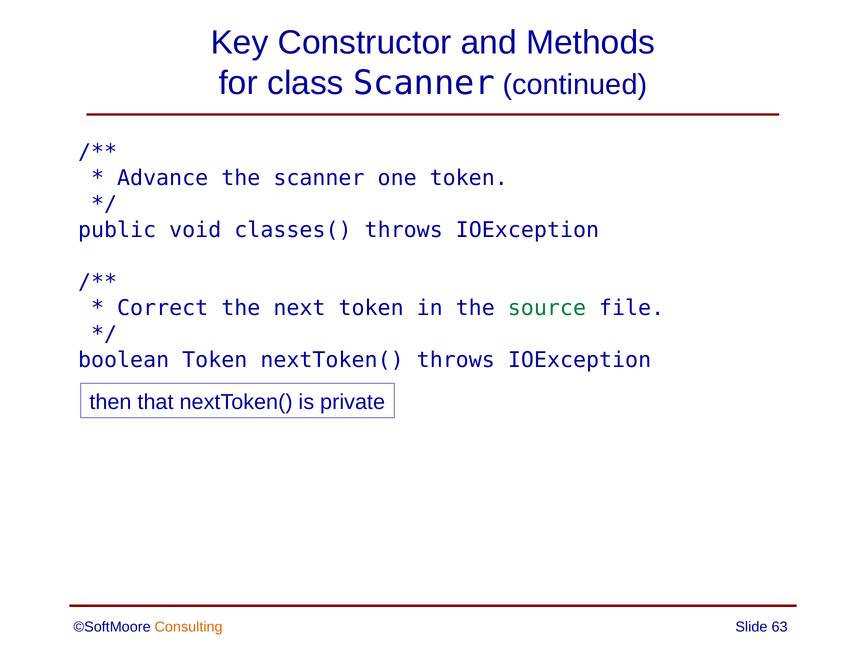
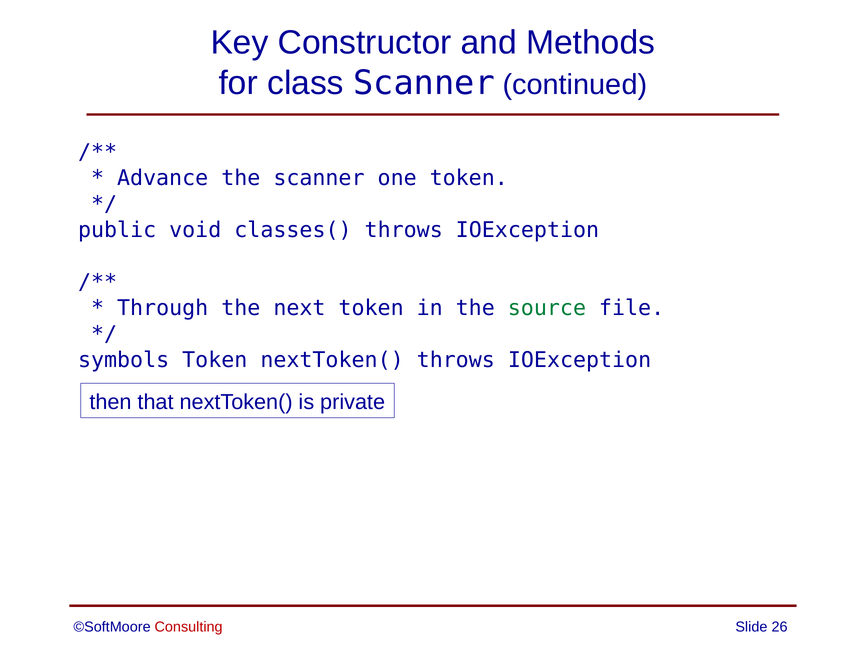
Correct: Correct -> Through (163, 308)
boolean: boolean -> symbols (124, 360)
Consulting colour: orange -> red (189, 627)
63: 63 -> 26 (780, 627)
